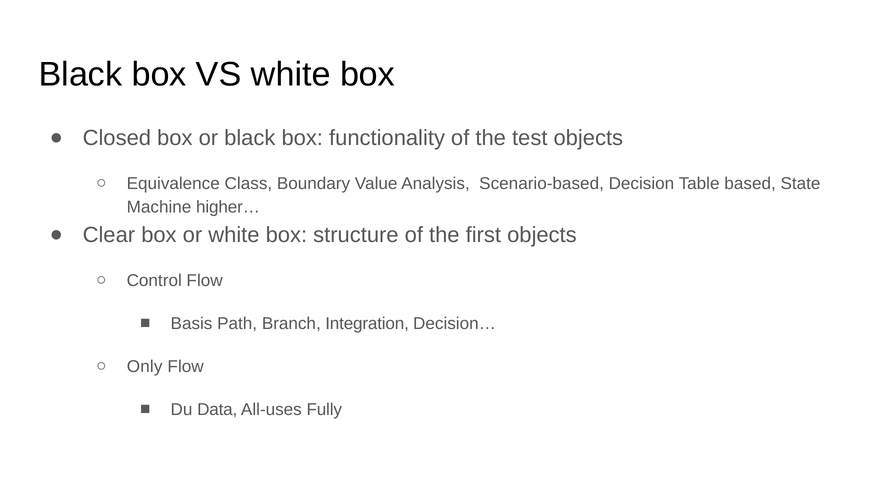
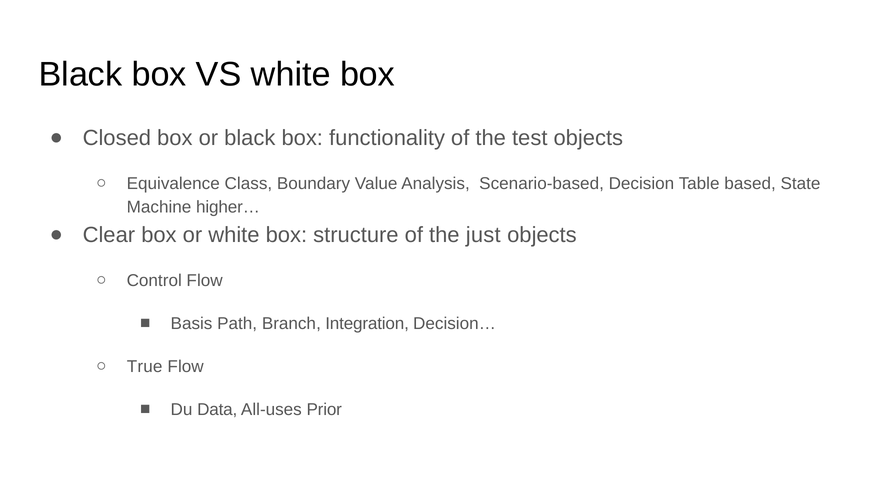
first: first -> just (483, 235)
Only: Only -> True (145, 367)
Fully: Fully -> Prior (324, 410)
